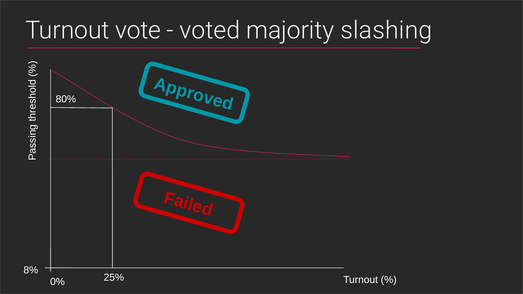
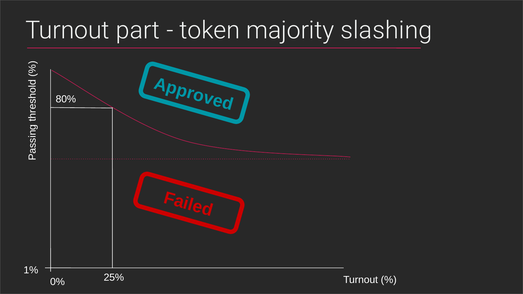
vote: vote -> part (138, 30)
voted: voted -> token (210, 30)
8%: 8% -> 1% (31, 270)
